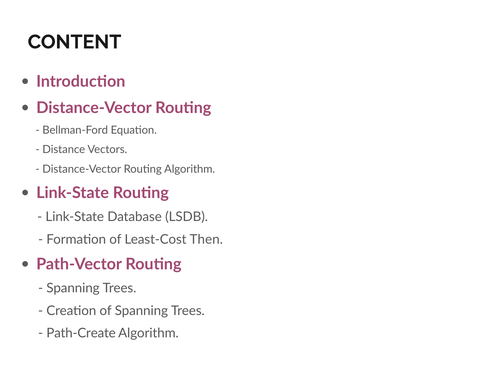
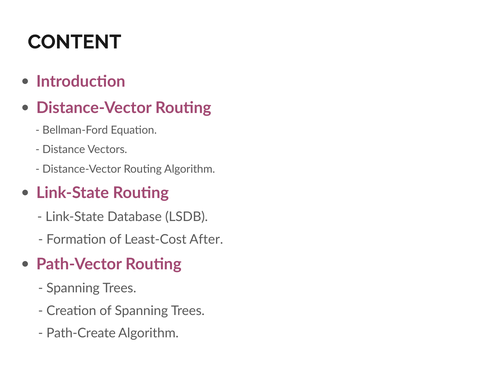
Then: Then -> After (206, 240)
